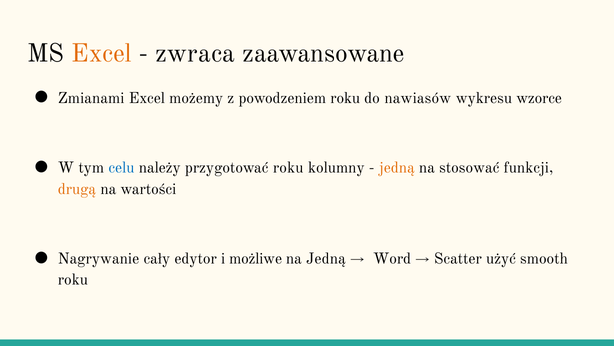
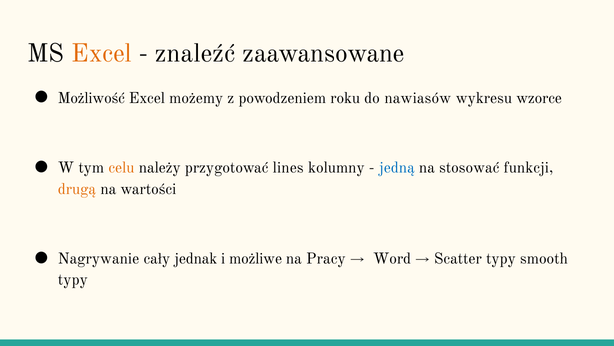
zwraca: zwraca -> znaleźć (195, 53)
Zmianami: Zmianami -> Możliwość (91, 98)
celu colour: blue -> orange (121, 167)
przygotować roku: roku -> lines (288, 167)
jedną colour: orange -> blue (397, 167)
edytor: edytor -> jednak (196, 258)
na Jedną: Jedną -> Pracy (326, 258)
Scatter użyć: użyć -> typy (501, 258)
roku: roku -> typy (73, 279)
